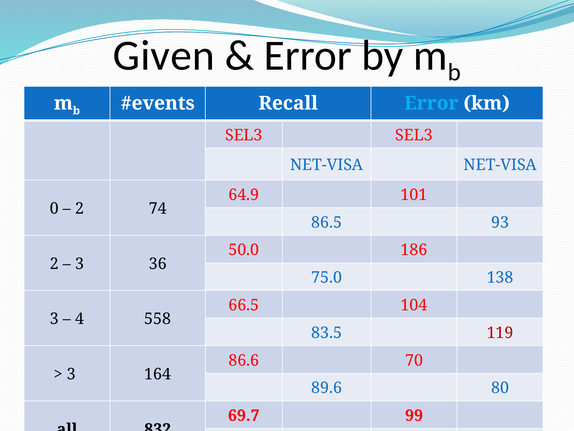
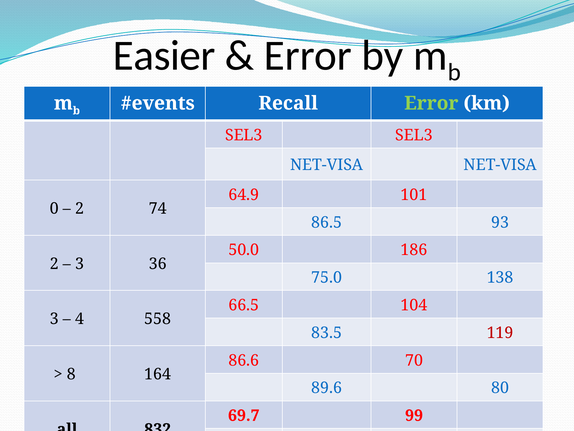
Given: Given -> Easier (164, 56)
Error colour: light blue -> light green (431, 103)
3: 3 -> 8 (71, 374)
